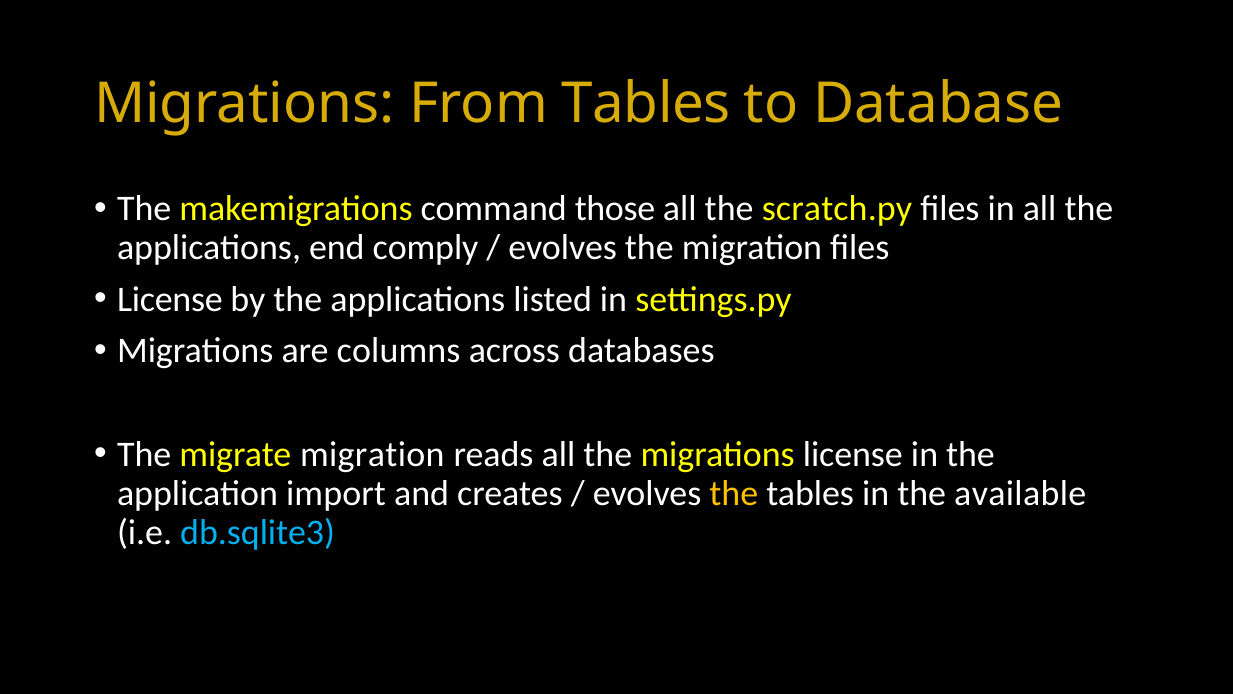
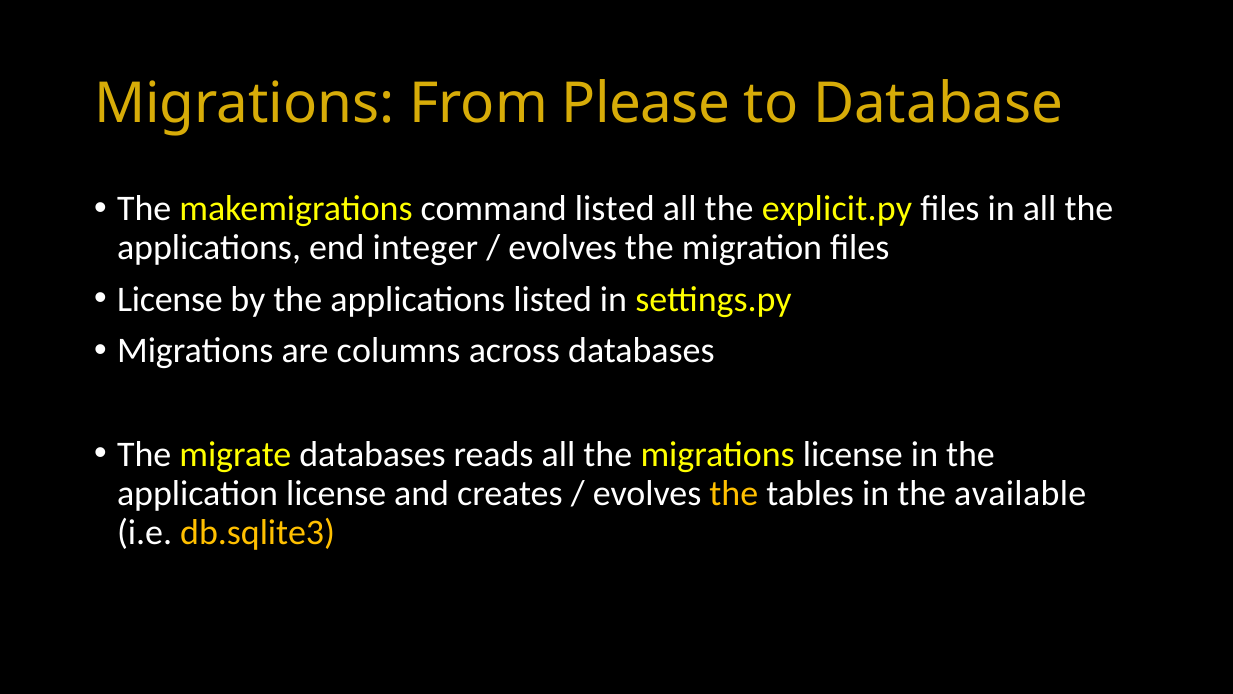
From Tables: Tables -> Please (646, 104)
command those: those -> listed (615, 208)
scratch.py: scratch.py -> explicit.py (837, 208)
comply: comply -> integer (425, 247)
migrate migration: migration -> databases (373, 454)
application import: import -> license (336, 493)
db.sqlite3 colour: light blue -> yellow (258, 532)
